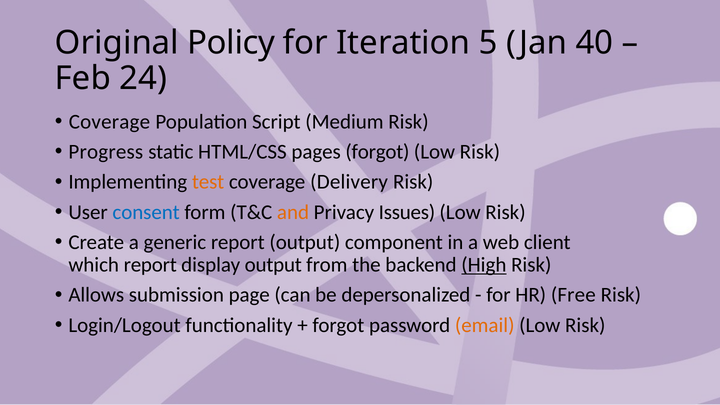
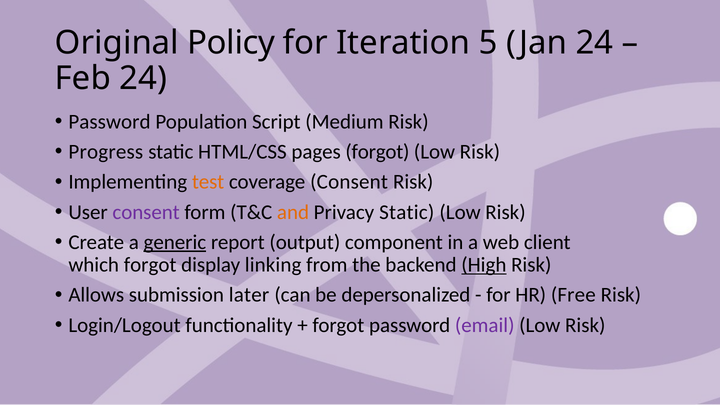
Jan 40: 40 -> 24 (594, 43)
Coverage: Coverage -> Password (110, 122)
coverage Delivery: Delivery -> Consent (349, 182)
consent colour: blue -> purple (146, 212)
Privacy Issues: Issues -> Static (407, 212)
generic underline: none -> present (175, 242)
which report: report -> forgot (150, 265)
display output: output -> linking (273, 265)
page: page -> later (249, 295)
email colour: orange -> purple (485, 325)
